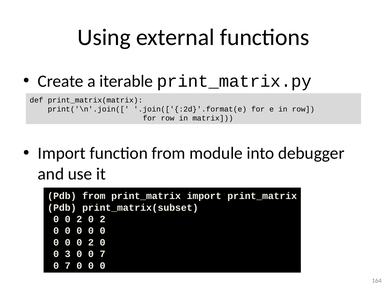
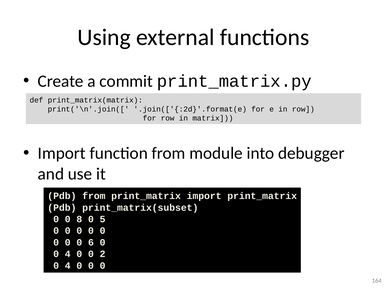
iterable: iterable -> commit (126, 81)
2: 2 -> 8 (79, 219)
2: 2 -> 5 (103, 219)
0 0 0 2: 2 -> 6 (91, 243)
3: 3 -> 4 (68, 254)
0 0 7: 7 -> 2 (103, 254)
7: 7 -> 4 (68, 266)
